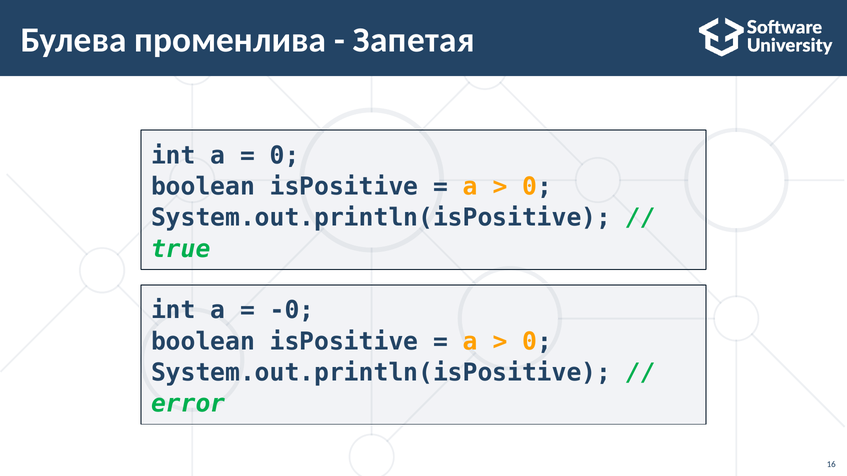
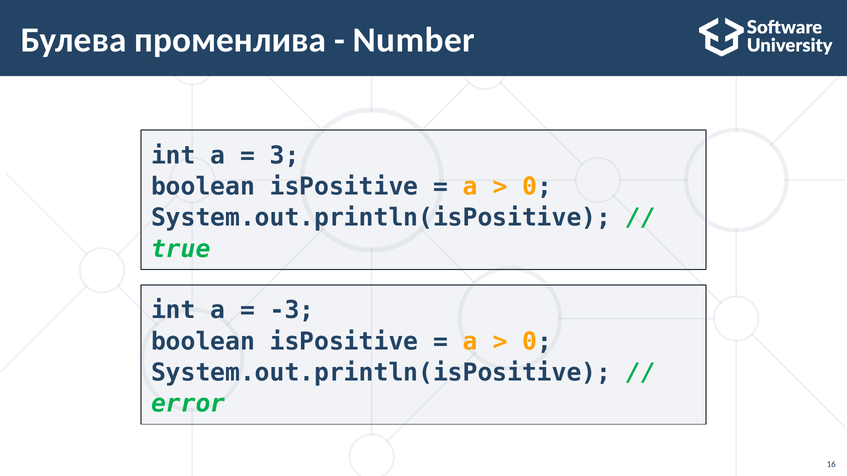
Запетая: Запетая -> Number (414, 40)
0: 0 -> 3 (285, 156)
-0: -0 -> -3 (292, 311)
